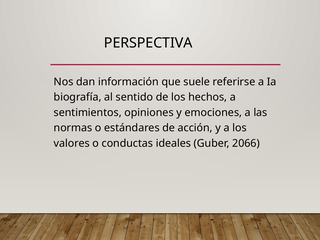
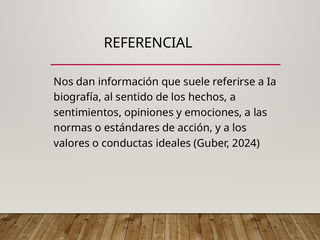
PERSPECTIVA: PERSPECTIVA -> REFERENCIAL (148, 43)
2066: 2066 -> 2024 (246, 143)
